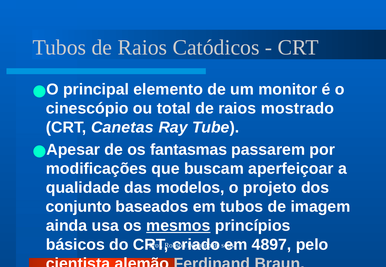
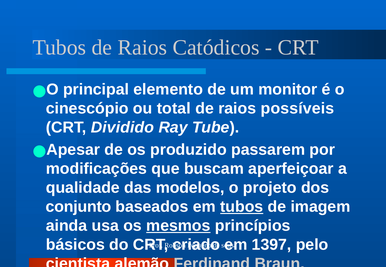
mostrado: mostrado -> possíveis (297, 109)
Canetas: Canetas -> Dividido (122, 128)
fantasmas: fantasmas -> produzido (188, 150)
tubos underline: none -> present (242, 207)
4897: 4897 -> 1397 (272, 245)
